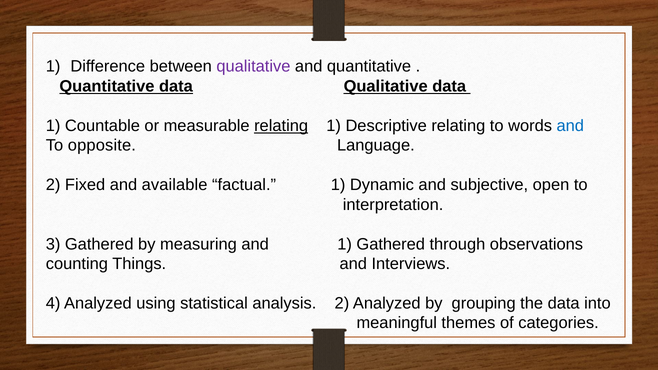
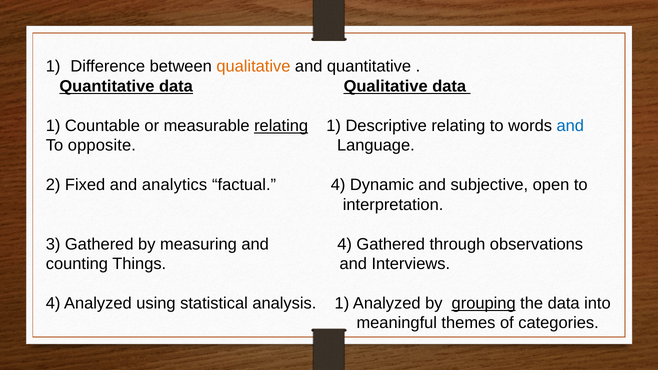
qualitative colour: purple -> orange (253, 67)
available: available -> analytics (175, 185)
factual 1: 1 -> 4 (338, 185)
and 1: 1 -> 4 (345, 244)
analysis 2: 2 -> 1 (342, 303)
grouping underline: none -> present (484, 303)
